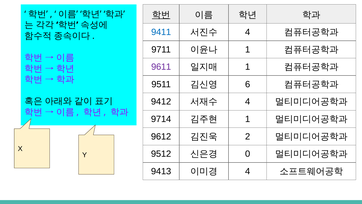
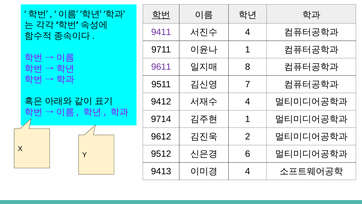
9411 colour: blue -> purple (161, 32)
1: 1 -> 8 (248, 67)
6: 6 -> 7 (248, 84)
0: 0 -> 6 (248, 154)
